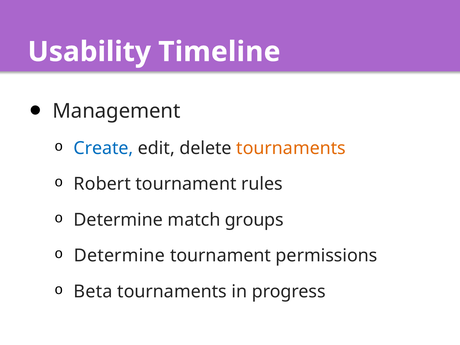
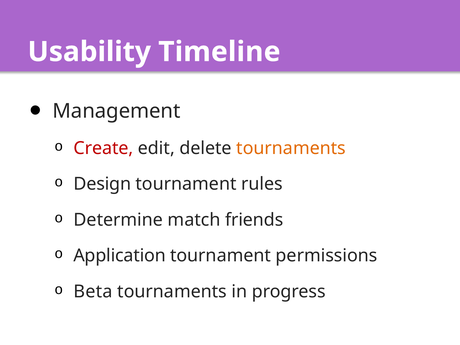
Create colour: blue -> red (103, 148)
Robert: Robert -> Design (102, 184)
groups: groups -> friends (254, 220)
Determine: Determine -> Application (120, 256)
